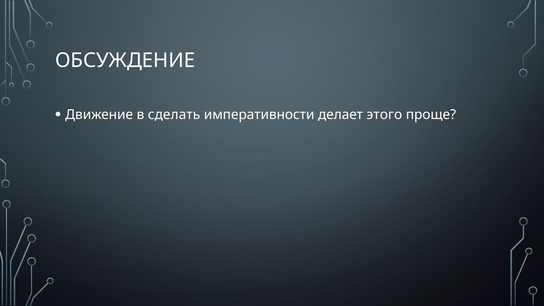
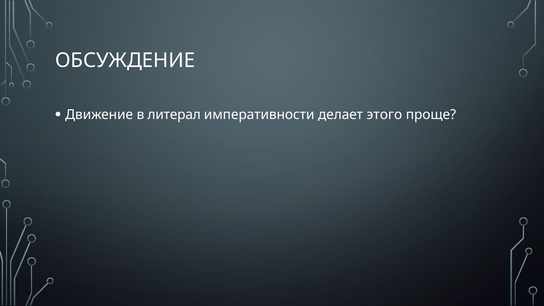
сделать: сделать -> литерал (174, 115)
